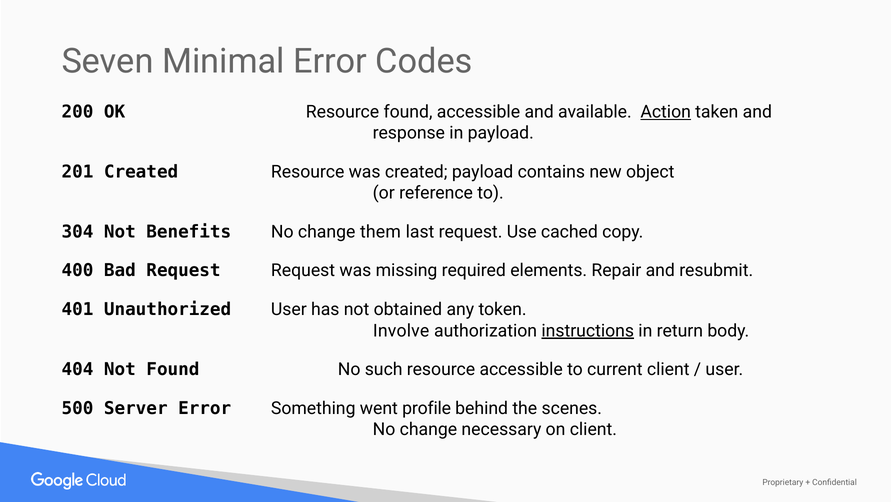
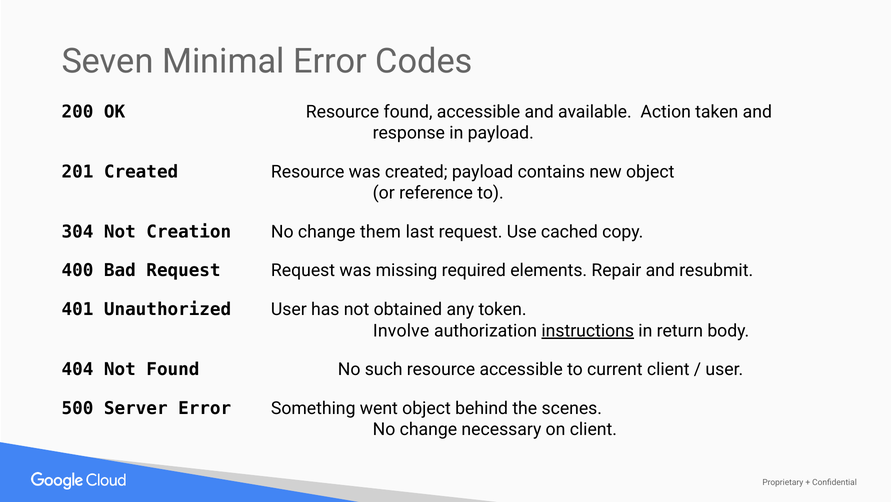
Action underline: present -> none (666, 112)
Benefits: Benefits -> Creation (189, 232)
went profile: profile -> object (427, 408)
